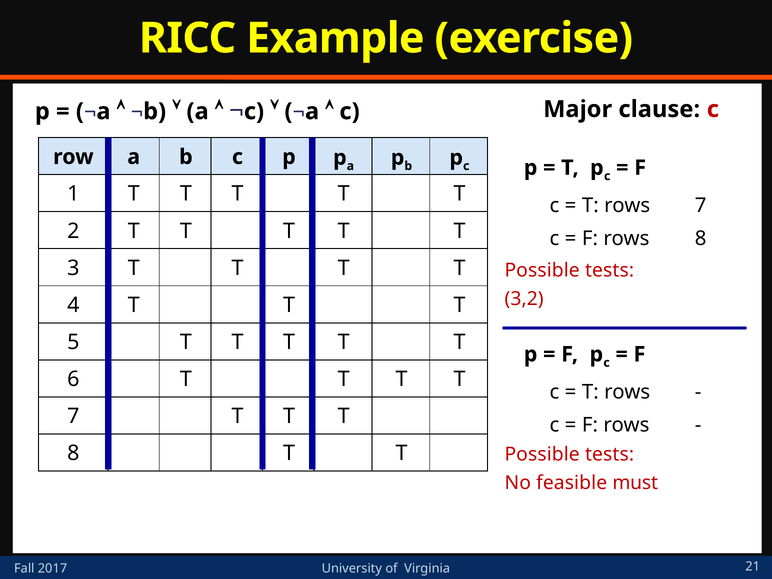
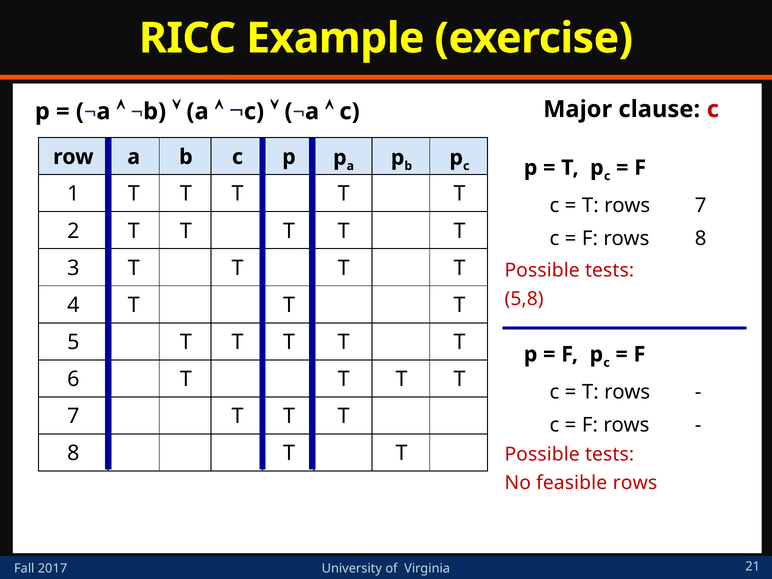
3,2: 3,2 -> 5,8 (524, 299)
feasible must: must -> rows (635, 483)
